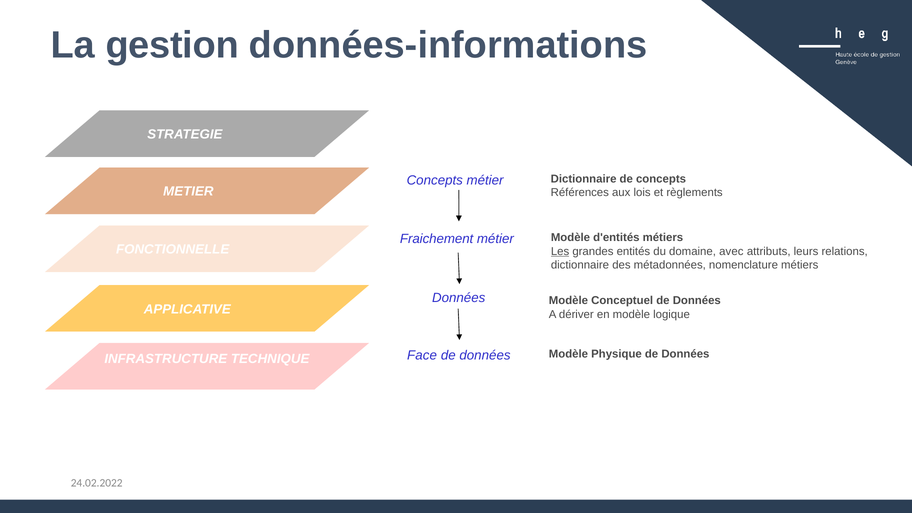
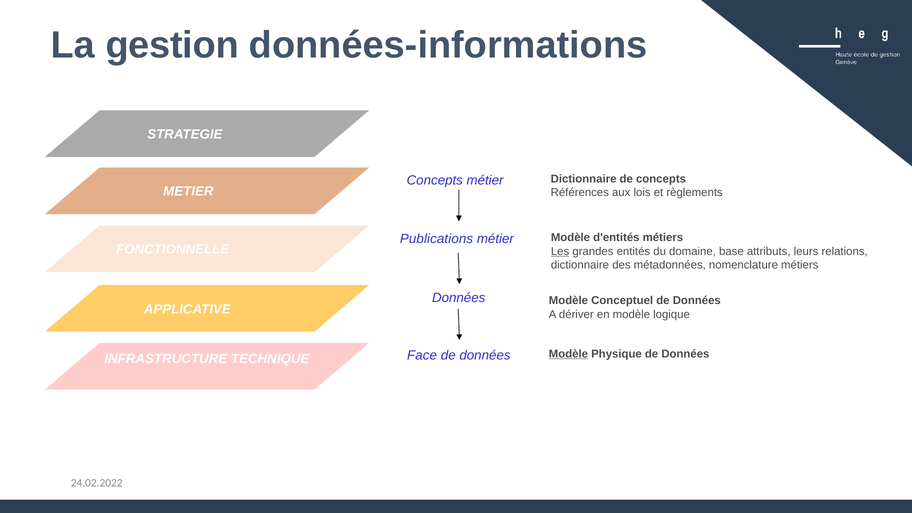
Fraichement: Fraichement -> Publications (437, 239)
avec: avec -> base (731, 251)
Modèle underline: none -> present (568, 354)
